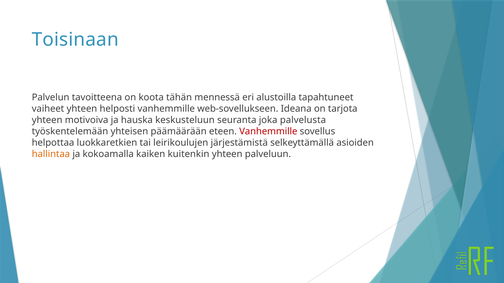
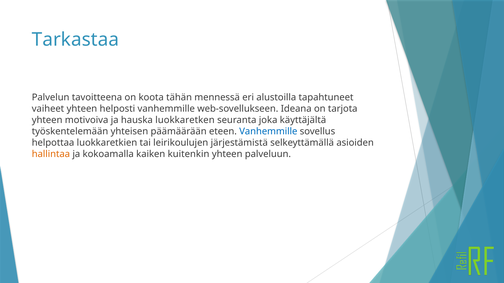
Toisinaan: Toisinaan -> Tarkastaa (75, 40)
keskusteluun: keskusteluun -> luokkaretken (185, 120)
palvelusta: palvelusta -> käyttäjältä (303, 120)
Vanhemmille colour: red -> blue (268, 132)
